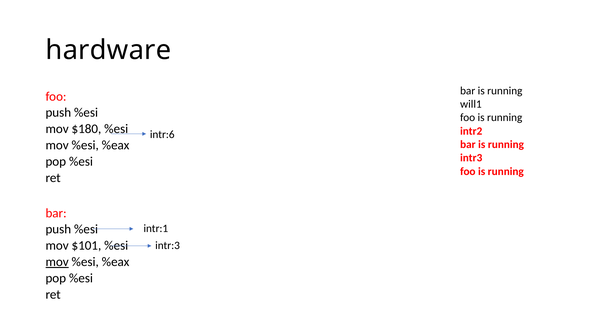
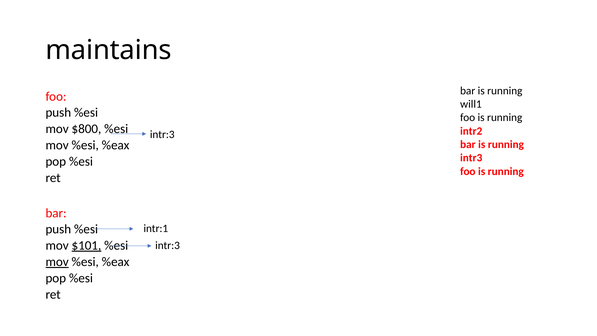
hardware: hardware -> maintains (109, 50)
$180: $180 -> $800 (86, 129)
intr:6: intr:6 -> intr:3 (162, 134)
$101 underline: none -> present (86, 245)
